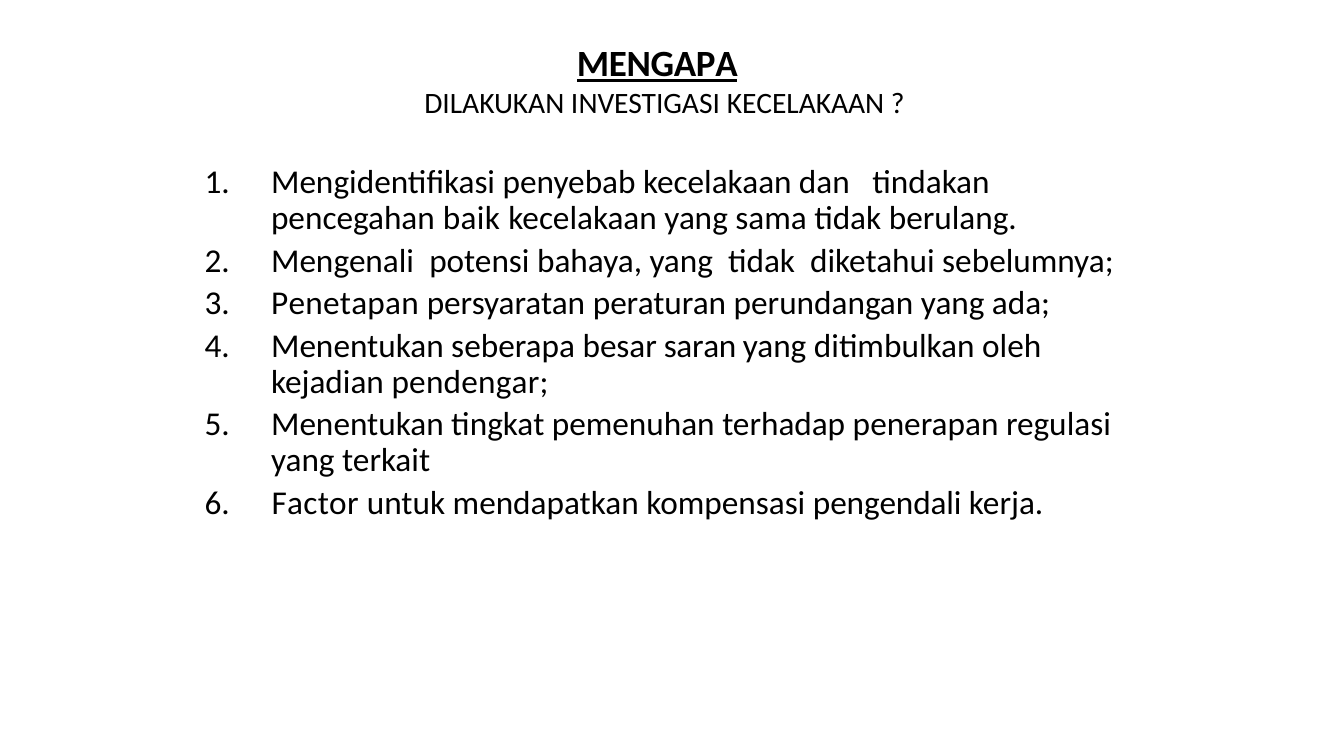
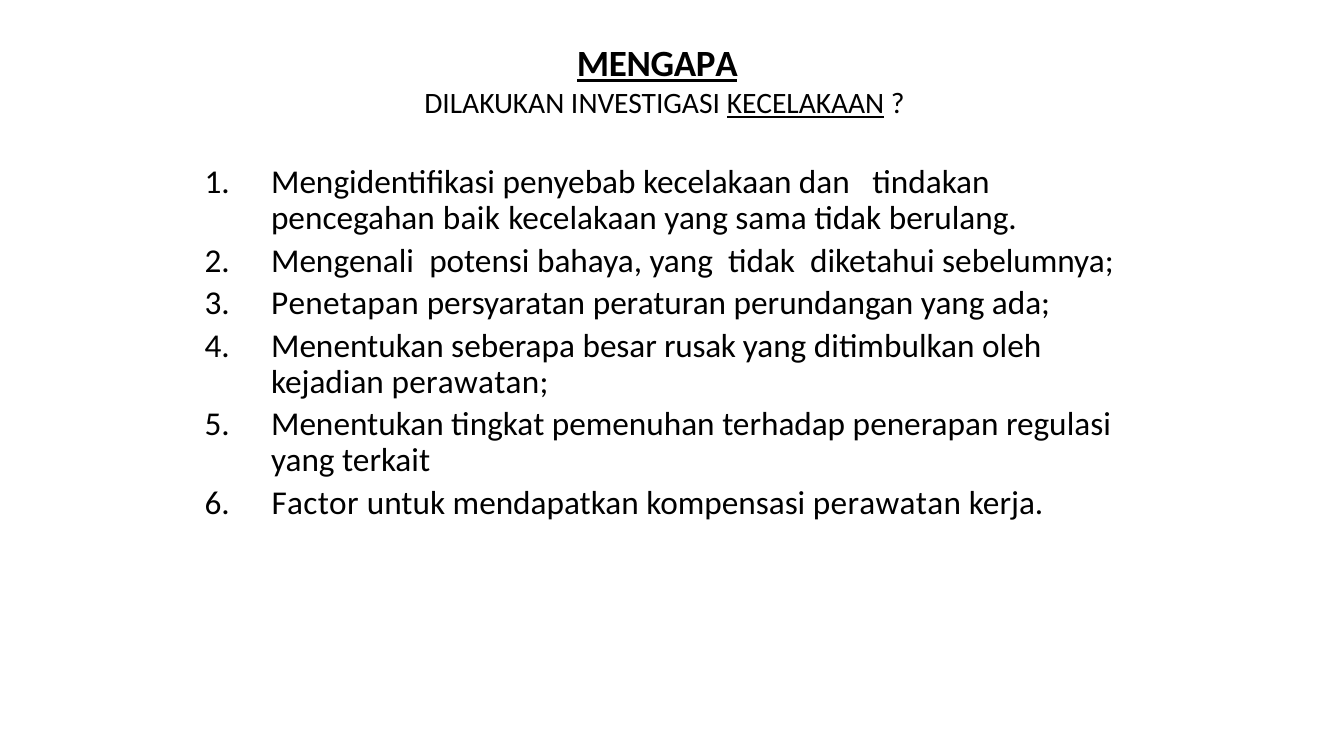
KECELAKAAN underline: none -> present (806, 104)
saran: saran -> rusak (700, 346)
kejadian pendengar: pendengar -> perawatan (470, 382)
kompensasi pengendali: pengendali -> perawatan (887, 503)
